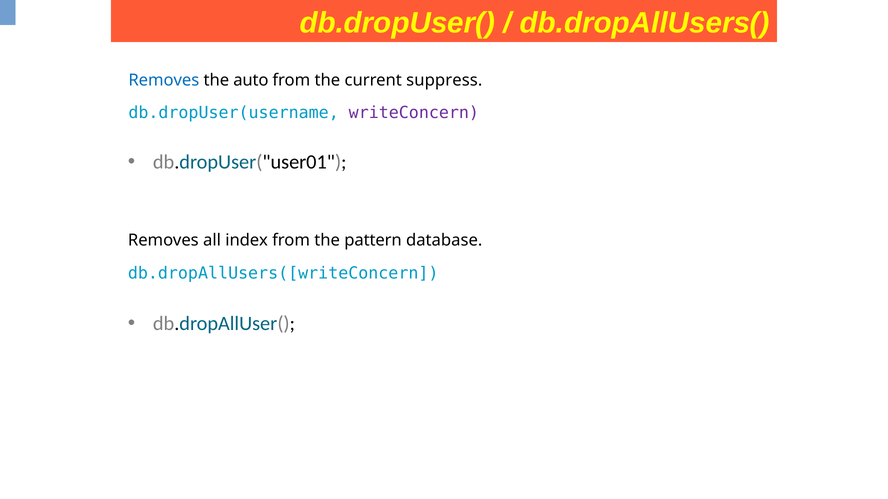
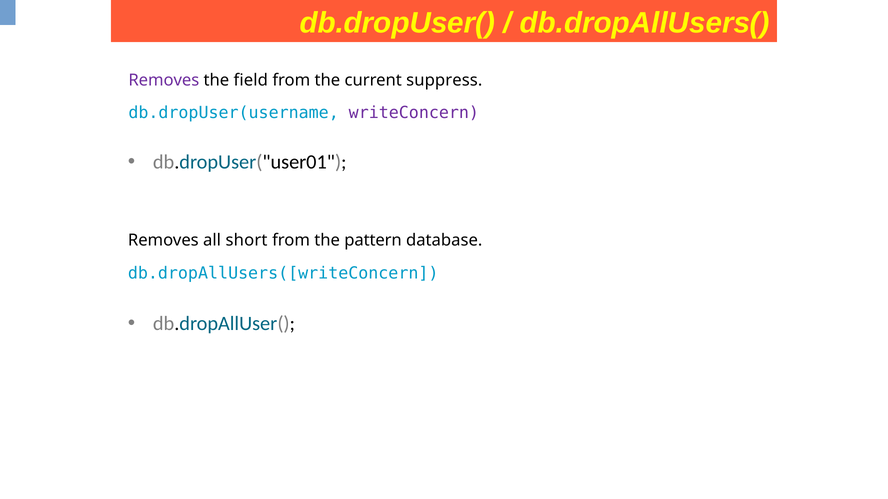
Removes colour: blue -> purple (164, 80)
auto: auto -> field (251, 80)
index: index -> short (246, 241)
